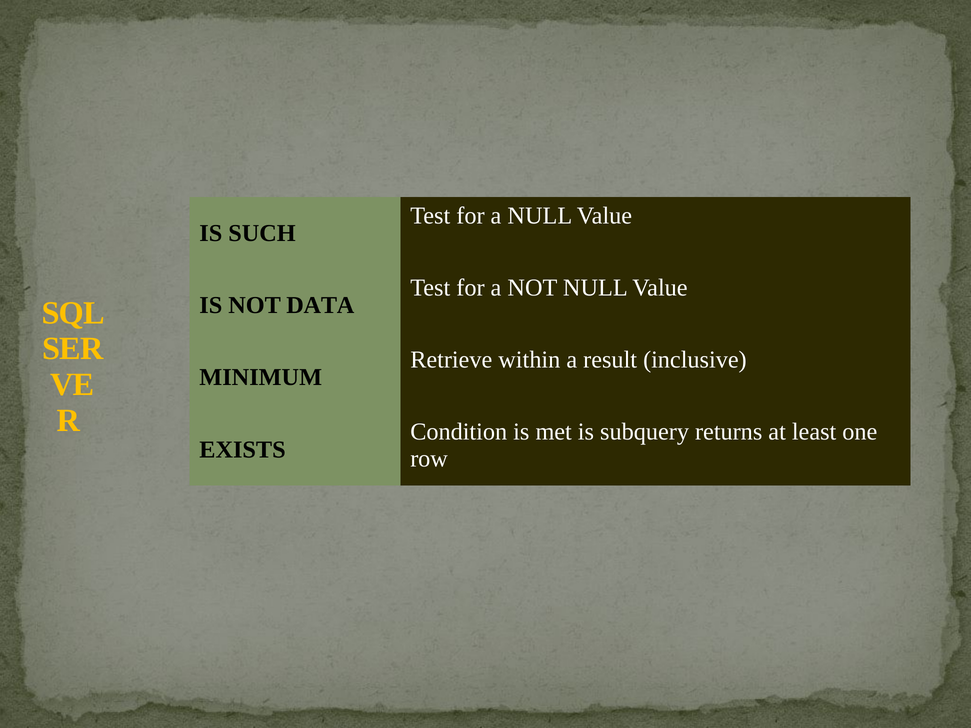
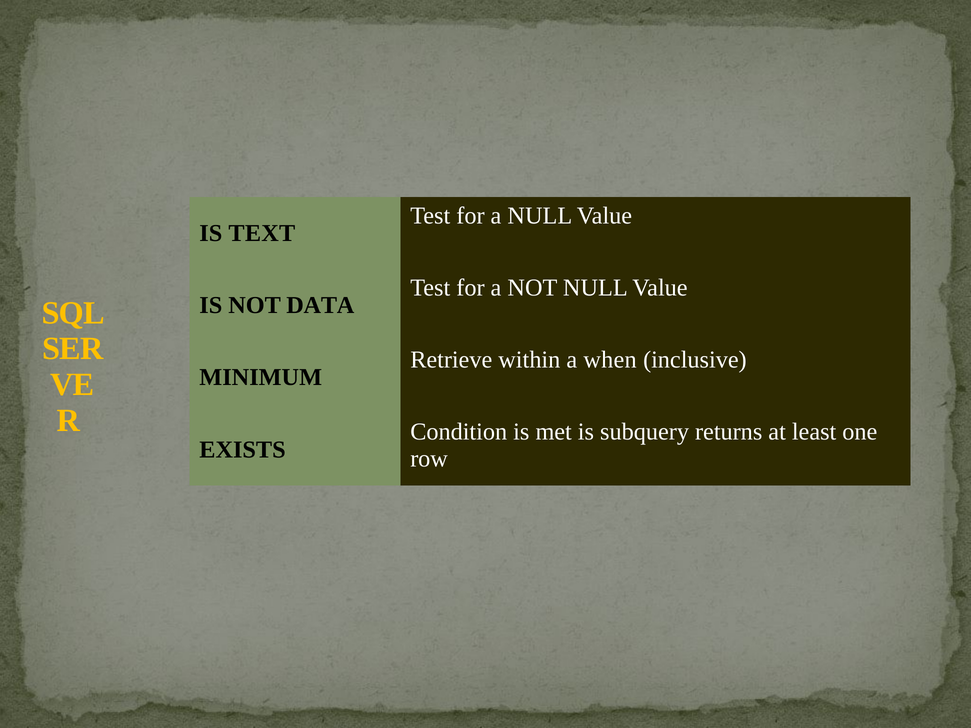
SUCH: SUCH -> TEXT (262, 233)
result: result -> when (610, 360)
